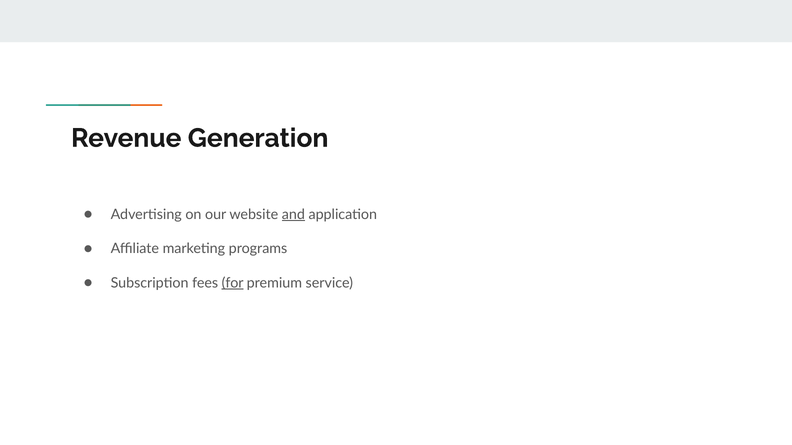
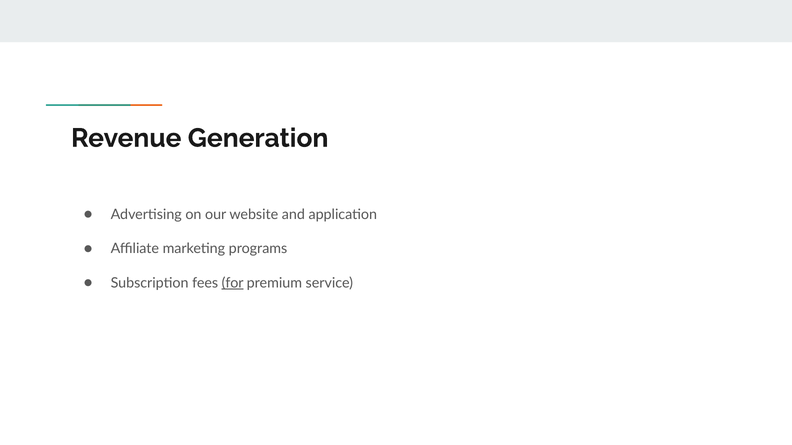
and underline: present -> none (293, 215)
